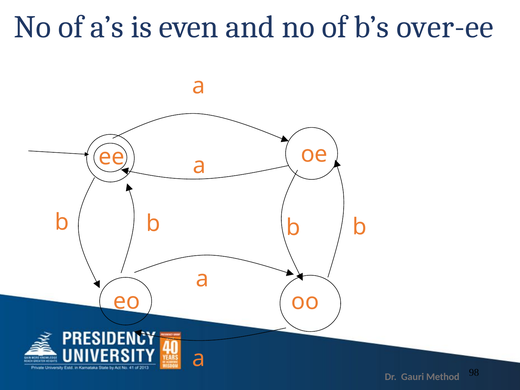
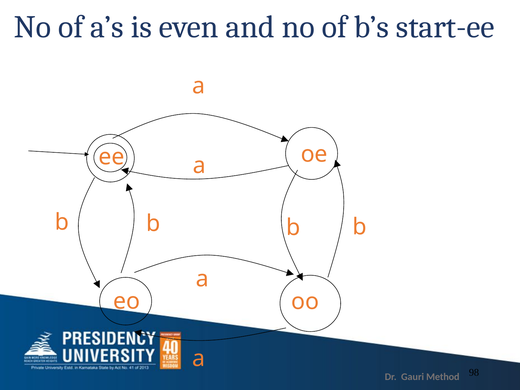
over-ee: over-ee -> start-ee (445, 27)
